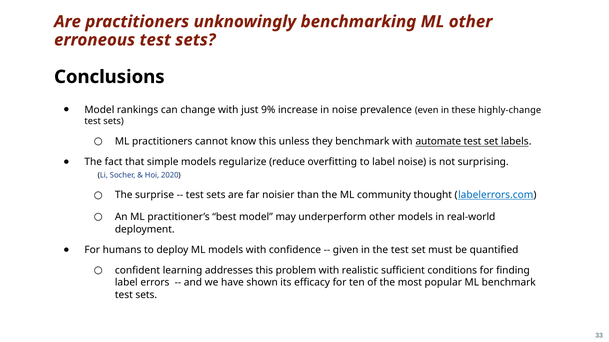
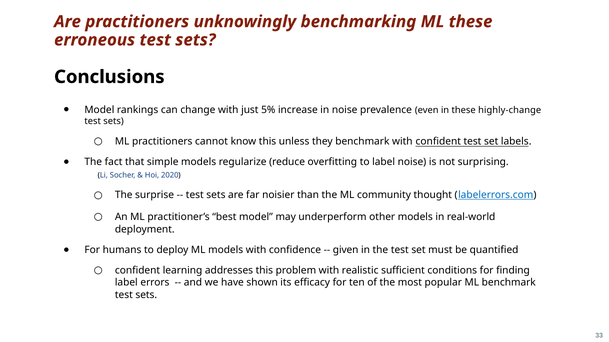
ML other: other -> these (471, 22)
9%: 9% -> 5% (268, 110)
with automate: automate -> confident (438, 142)
